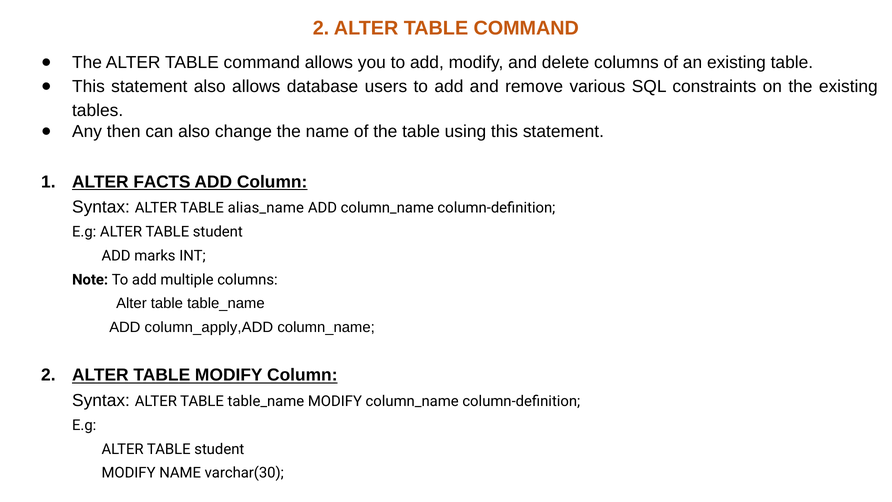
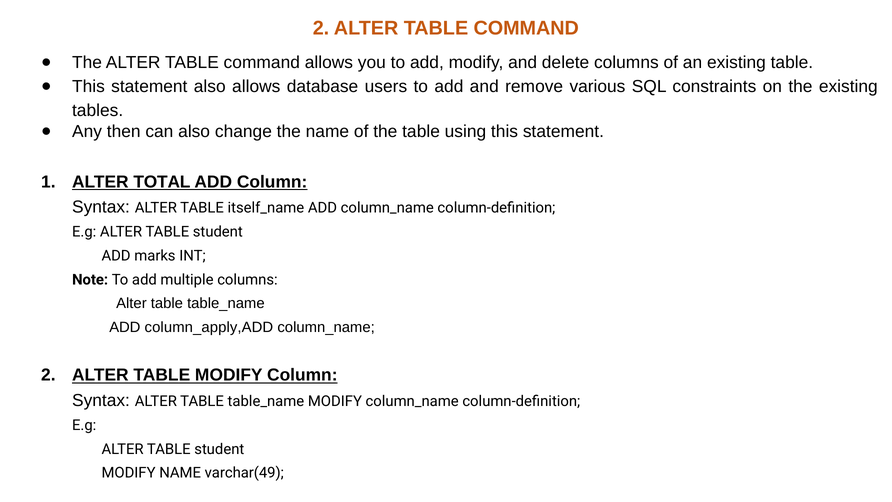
FACTS: FACTS -> TOTAL (162, 182)
alias_name: alias_name -> itself_name (266, 208)
varchar(30: varchar(30 -> varchar(49 (244, 473)
